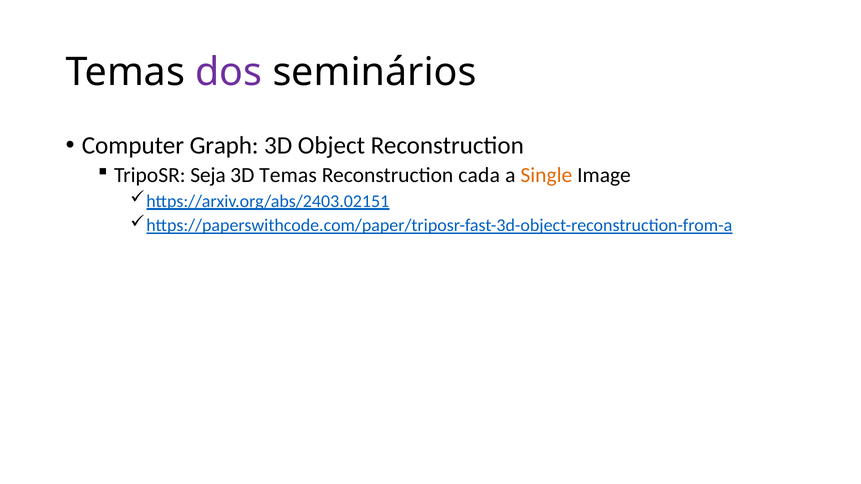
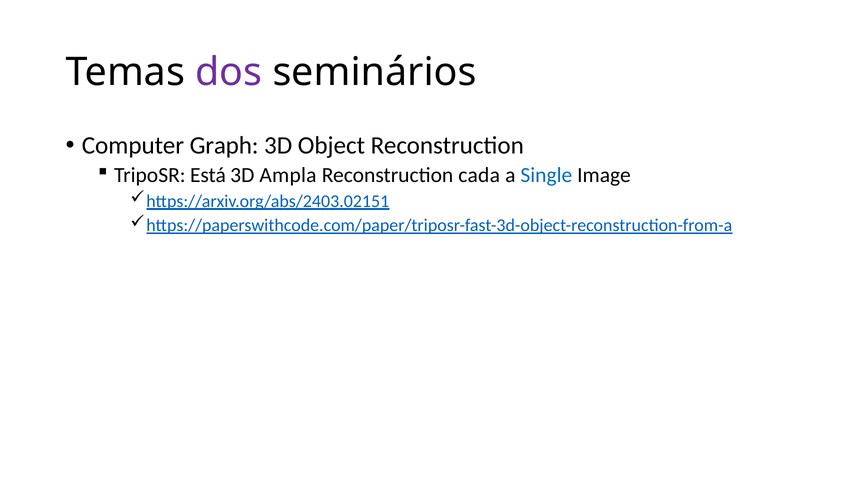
Seja: Seja -> Está (208, 175)
3D Temas: Temas -> Ampla (288, 175)
Single colour: orange -> blue (546, 175)
